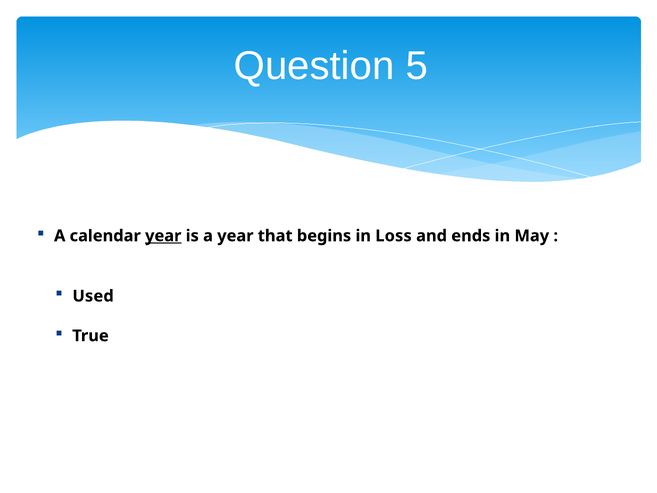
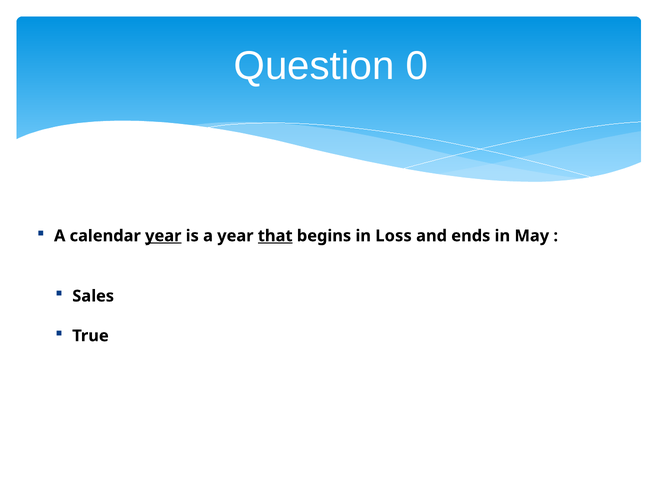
5: 5 -> 0 (417, 66)
that underline: none -> present (275, 236)
Used: Used -> Sales (93, 296)
